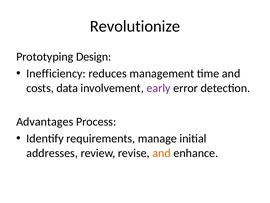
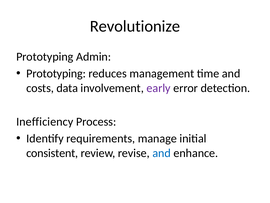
Design: Design -> Admin (94, 57)
Inefficiency: Inefficiency -> Prototyping (56, 73)
Advantages: Advantages -> Inefficiency (45, 121)
addresses: addresses -> consistent (52, 153)
and colour: orange -> blue (162, 153)
